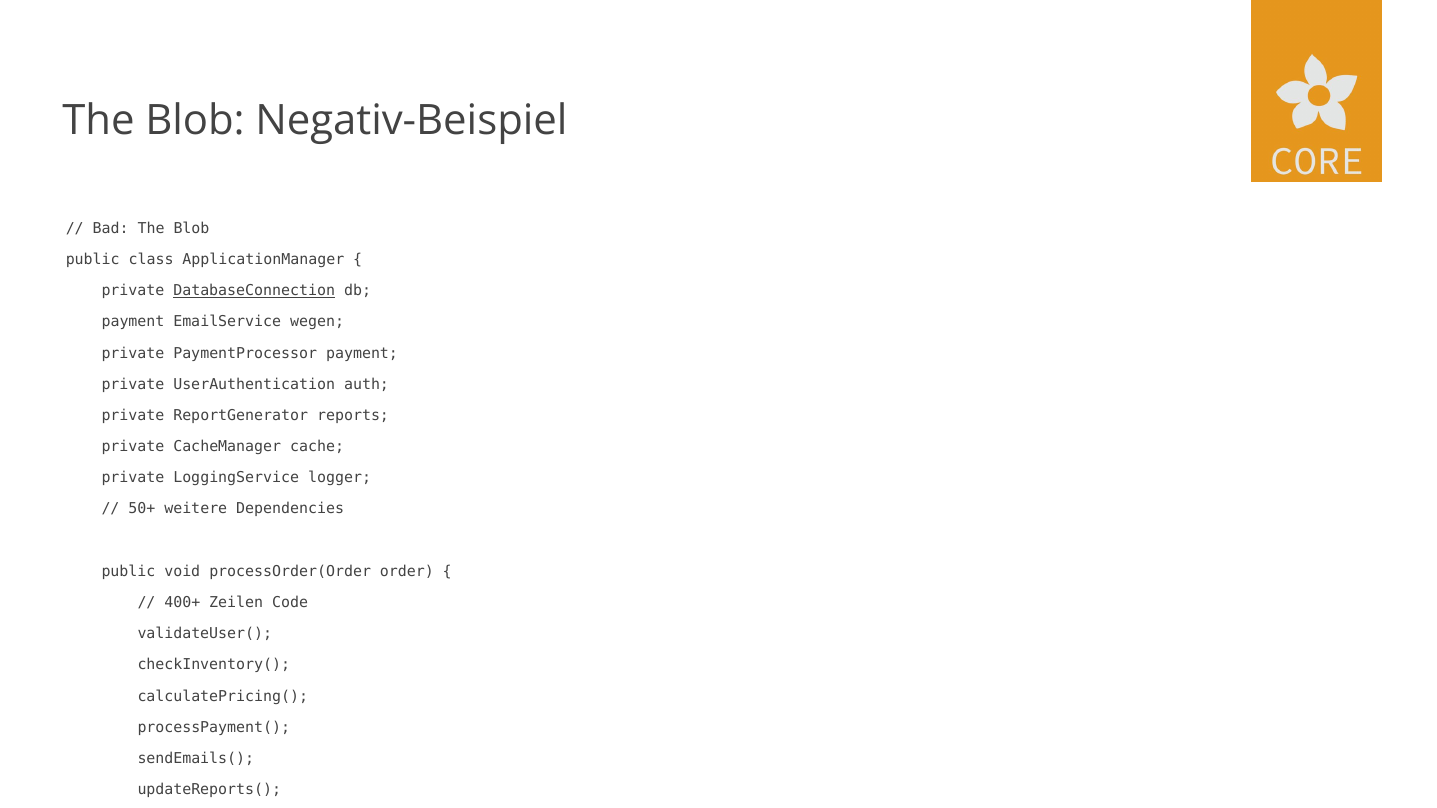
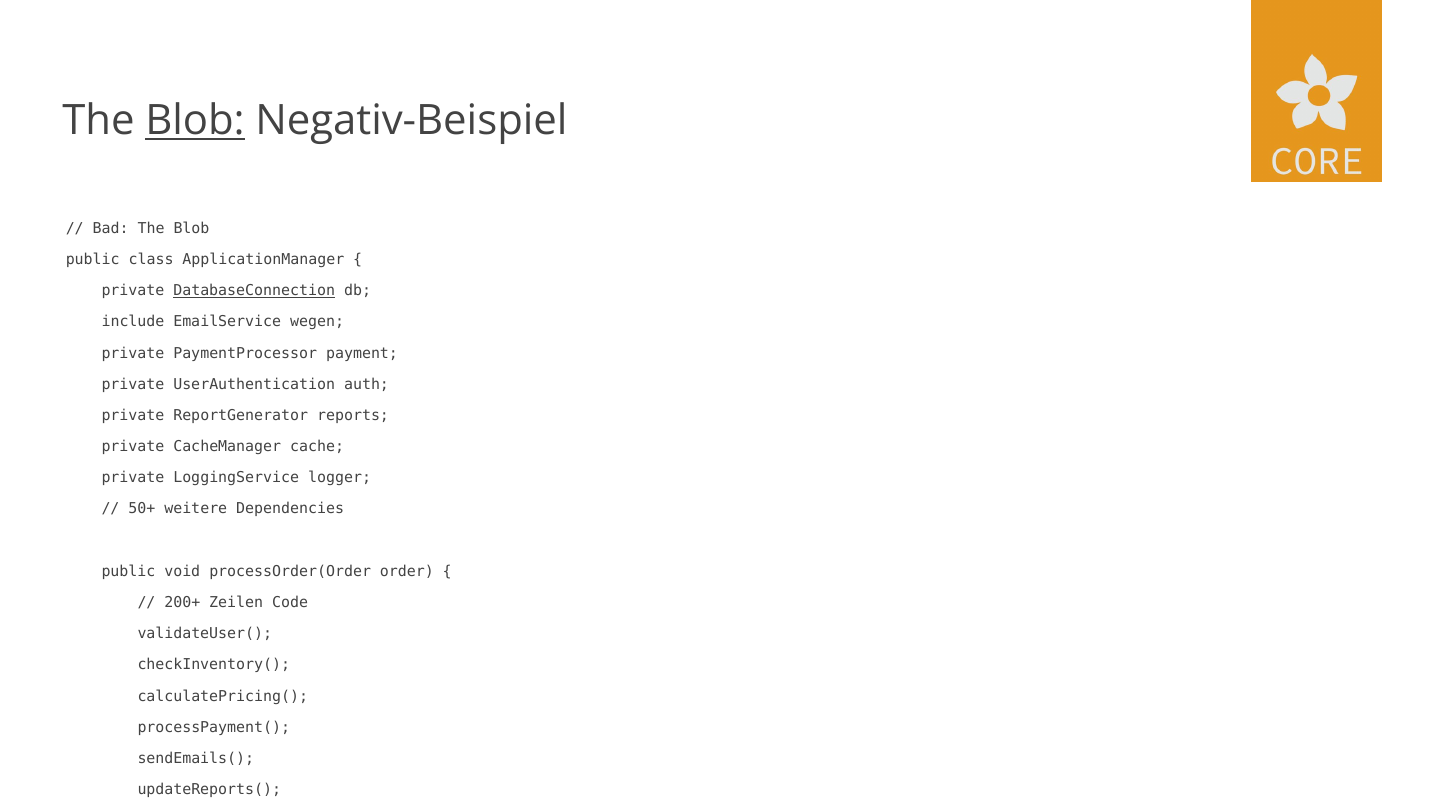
Blob underline: none -> present (195, 121)
payment: payment -> include (133, 322)
400+: 400+ -> 200+ (182, 603)
